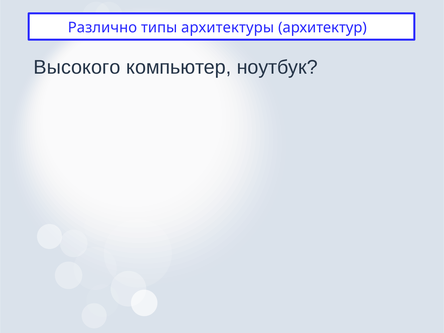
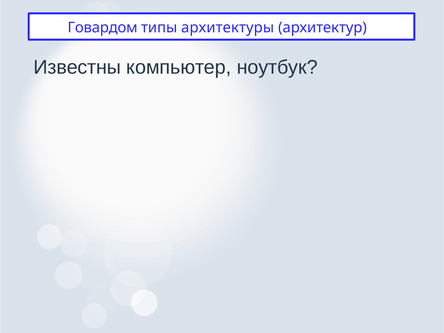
Различно: Различно -> Говардом (103, 28)
Высокого: Высокого -> Известны (77, 67)
